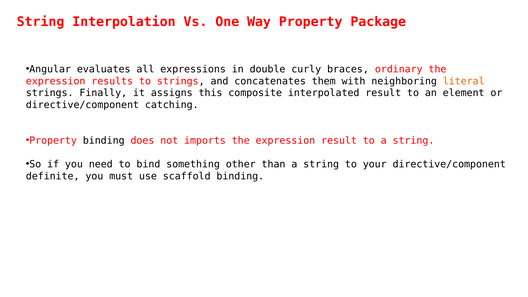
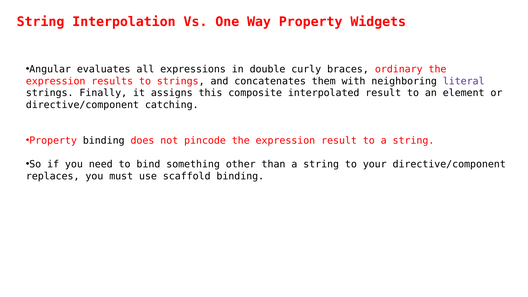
Package: Package -> Widgets (378, 22)
literal colour: orange -> purple (464, 81)
imports: imports -> pincode (205, 140)
definite: definite -> replaces (53, 176)
